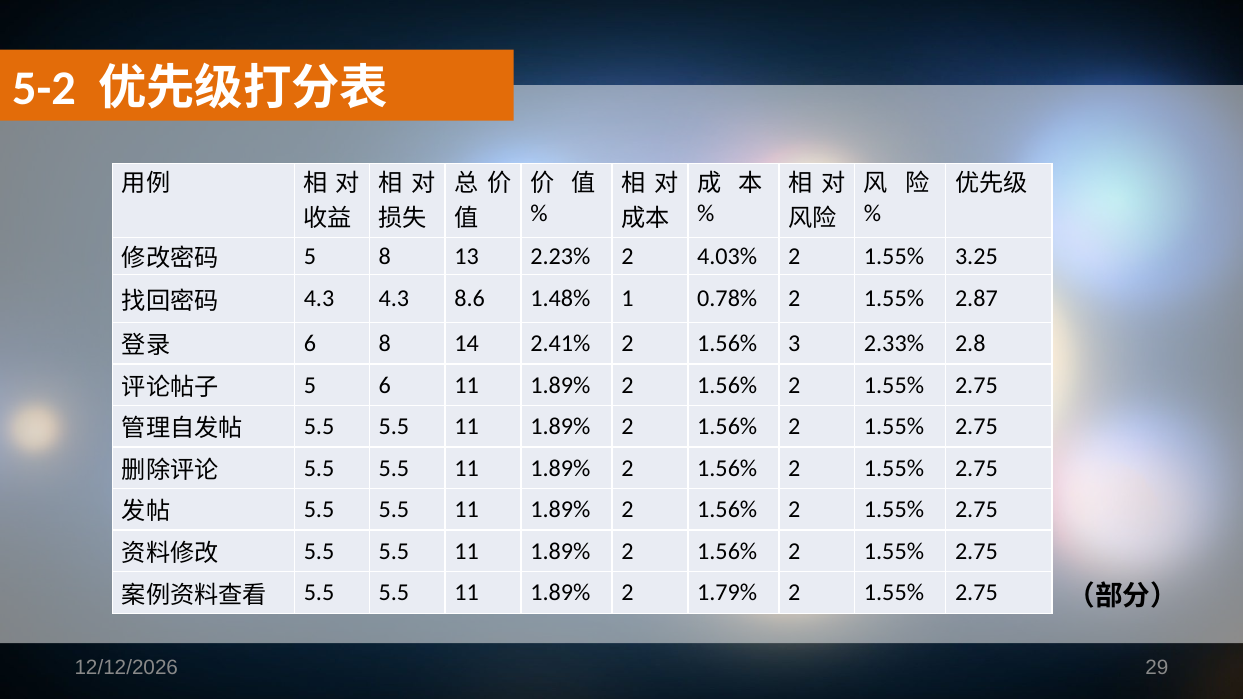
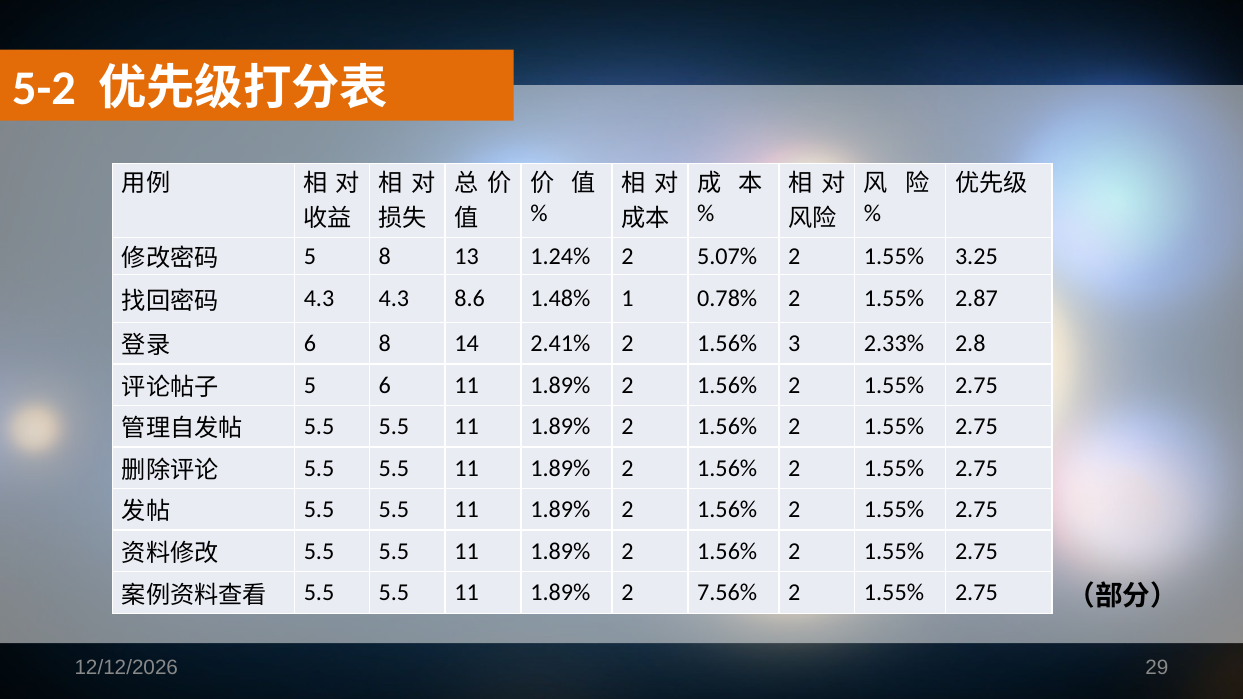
2.23%: 2.23% -> 1.24% (560, 256)
4.03%: 4.03% -> 5.07% (727, 256)
1.79%: 1.79% -> 7.56% (727, 593)
